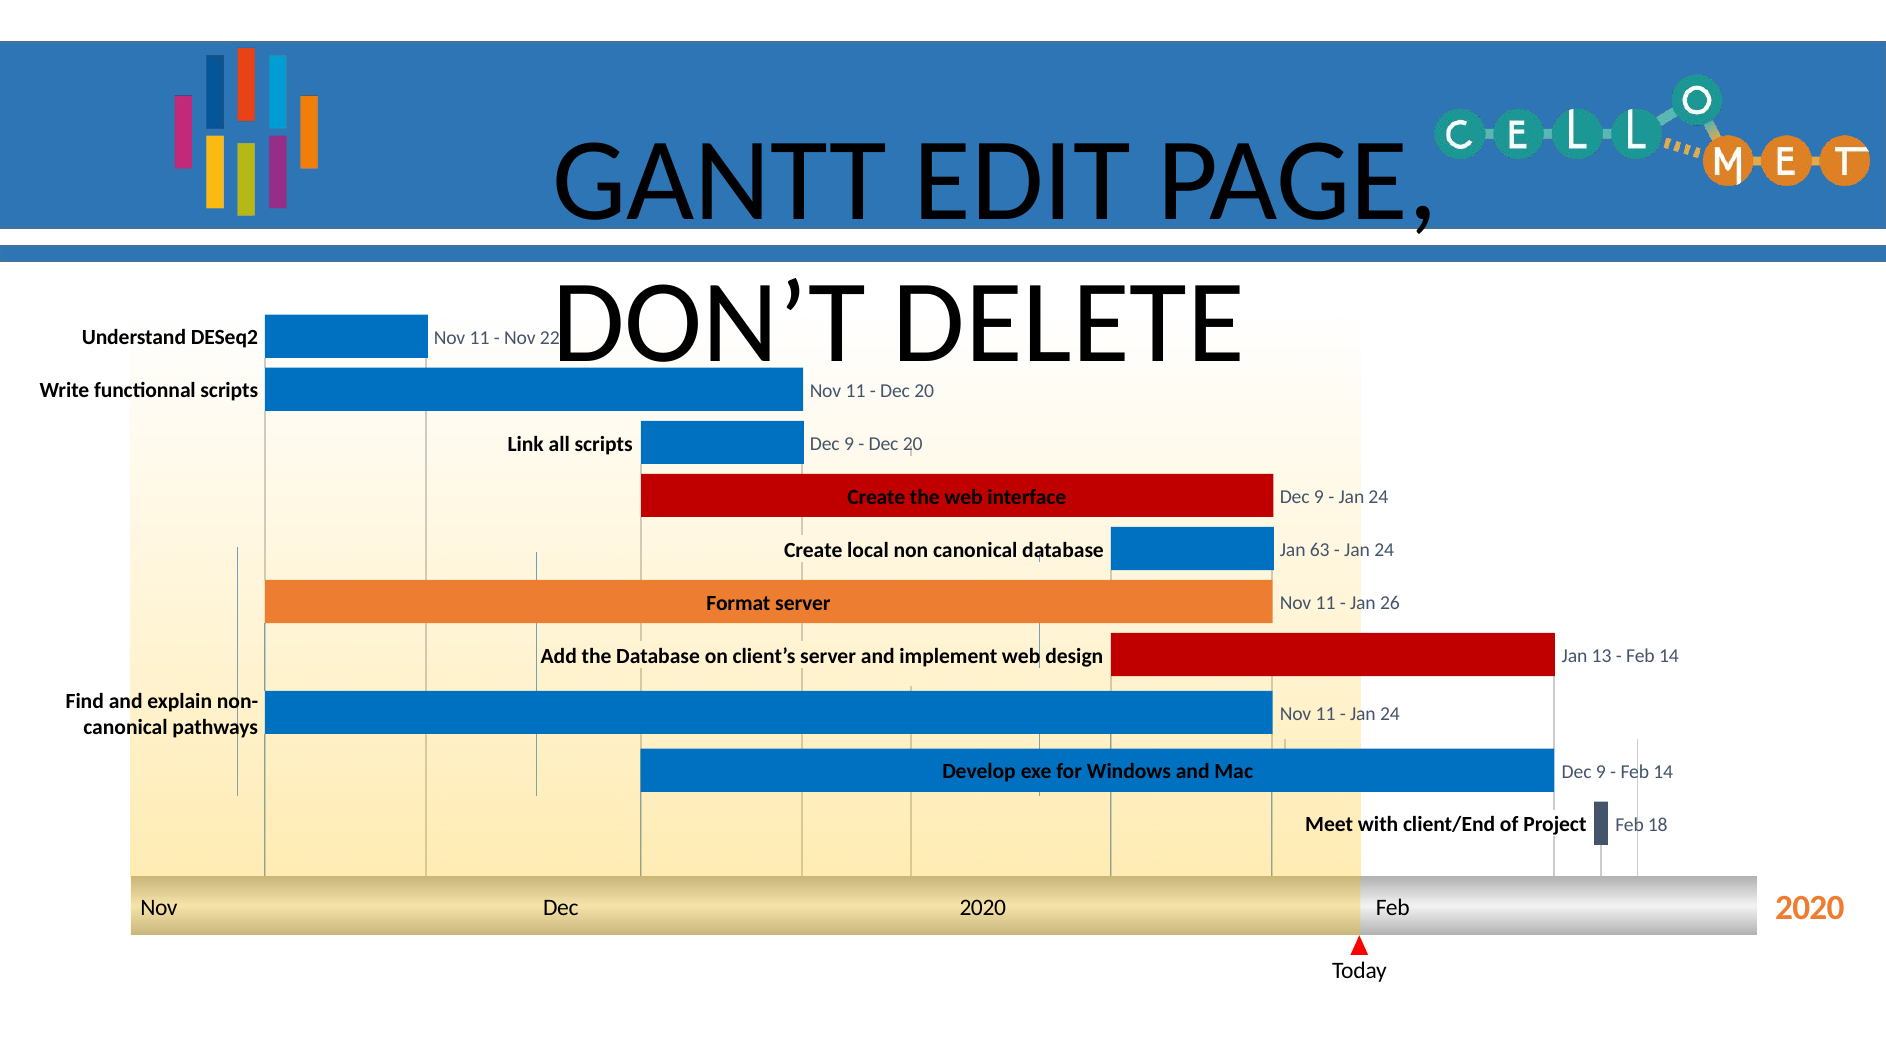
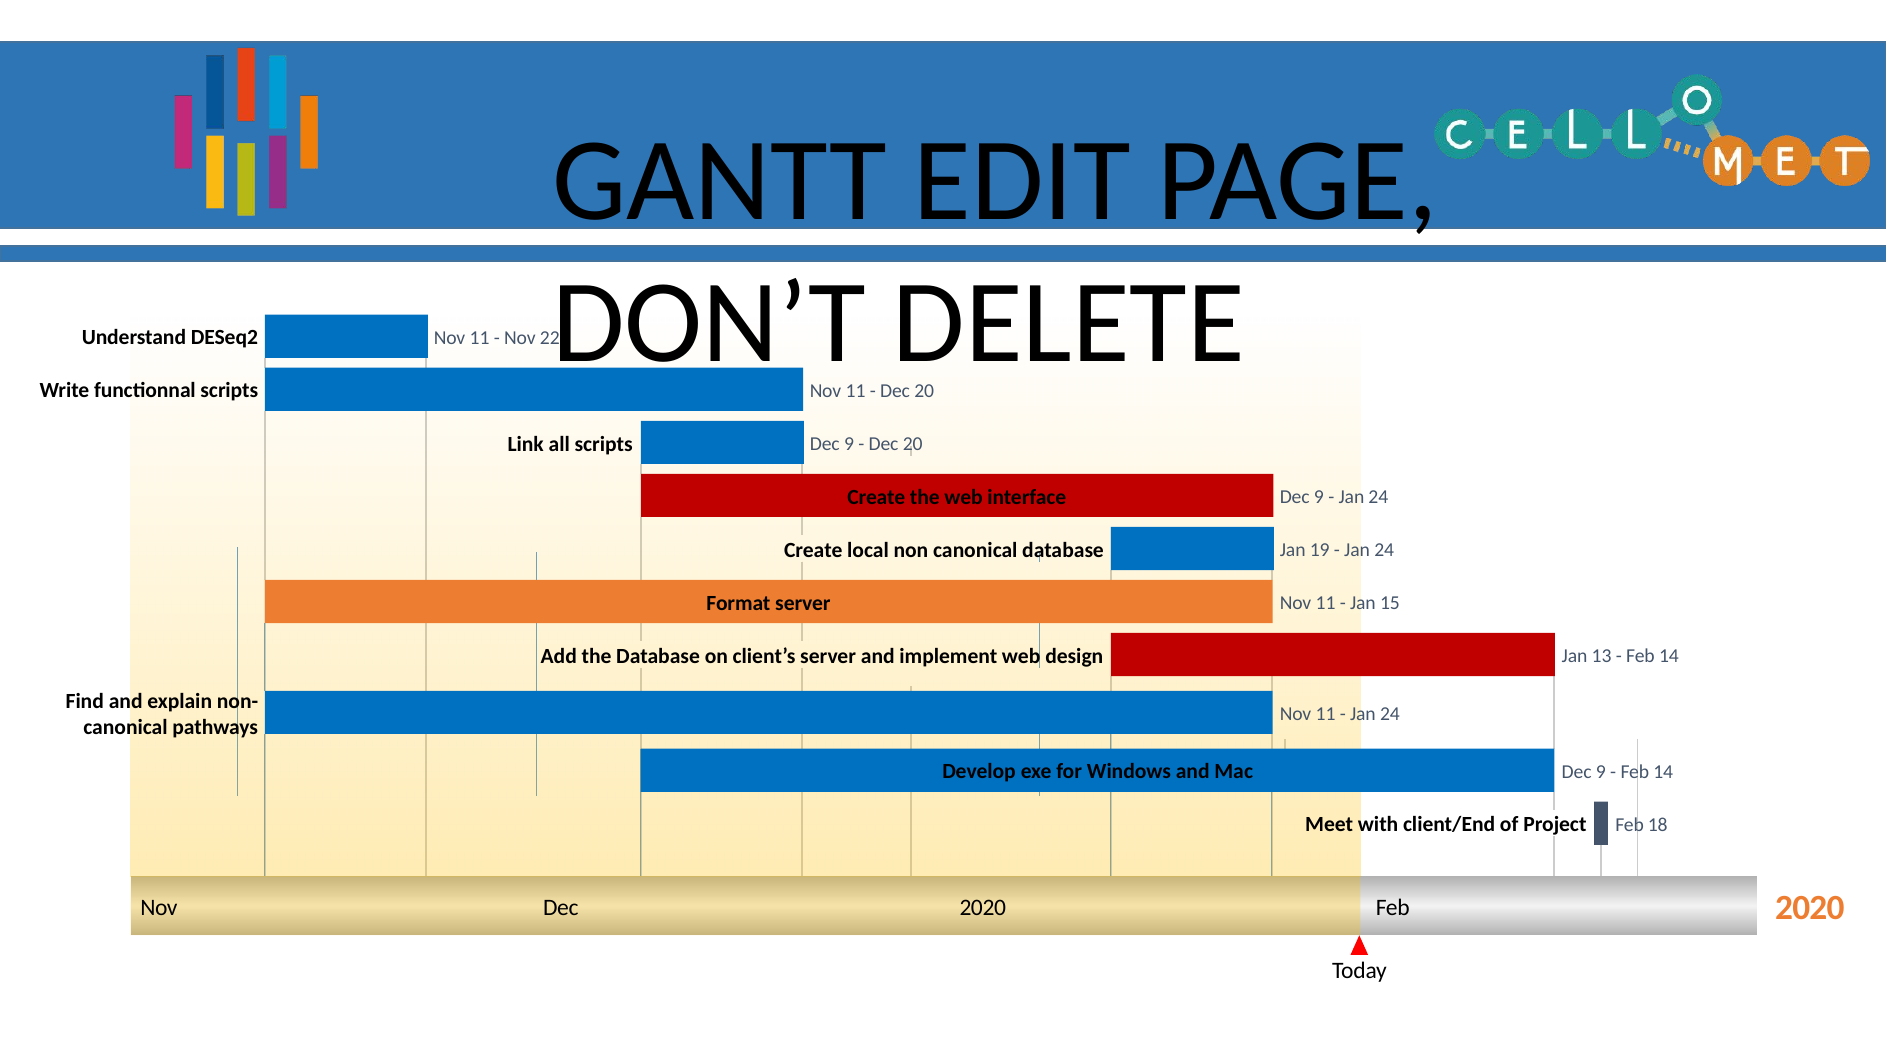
63: 63 -> 19 (1320, 550)
26: 26 -> 15 (1390, 603)
